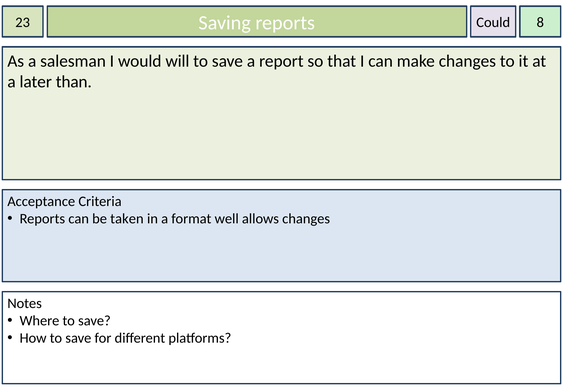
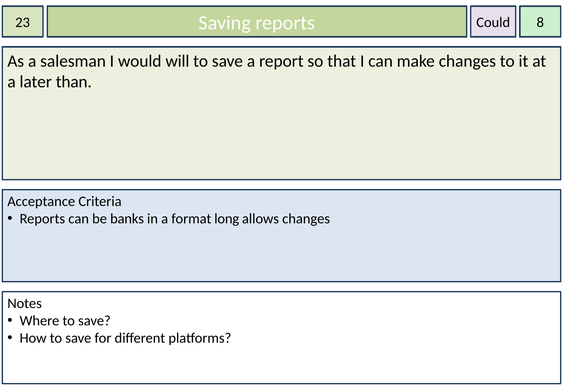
taken: taken -> banks (127, 219)
well: well -> long (227, 219)
